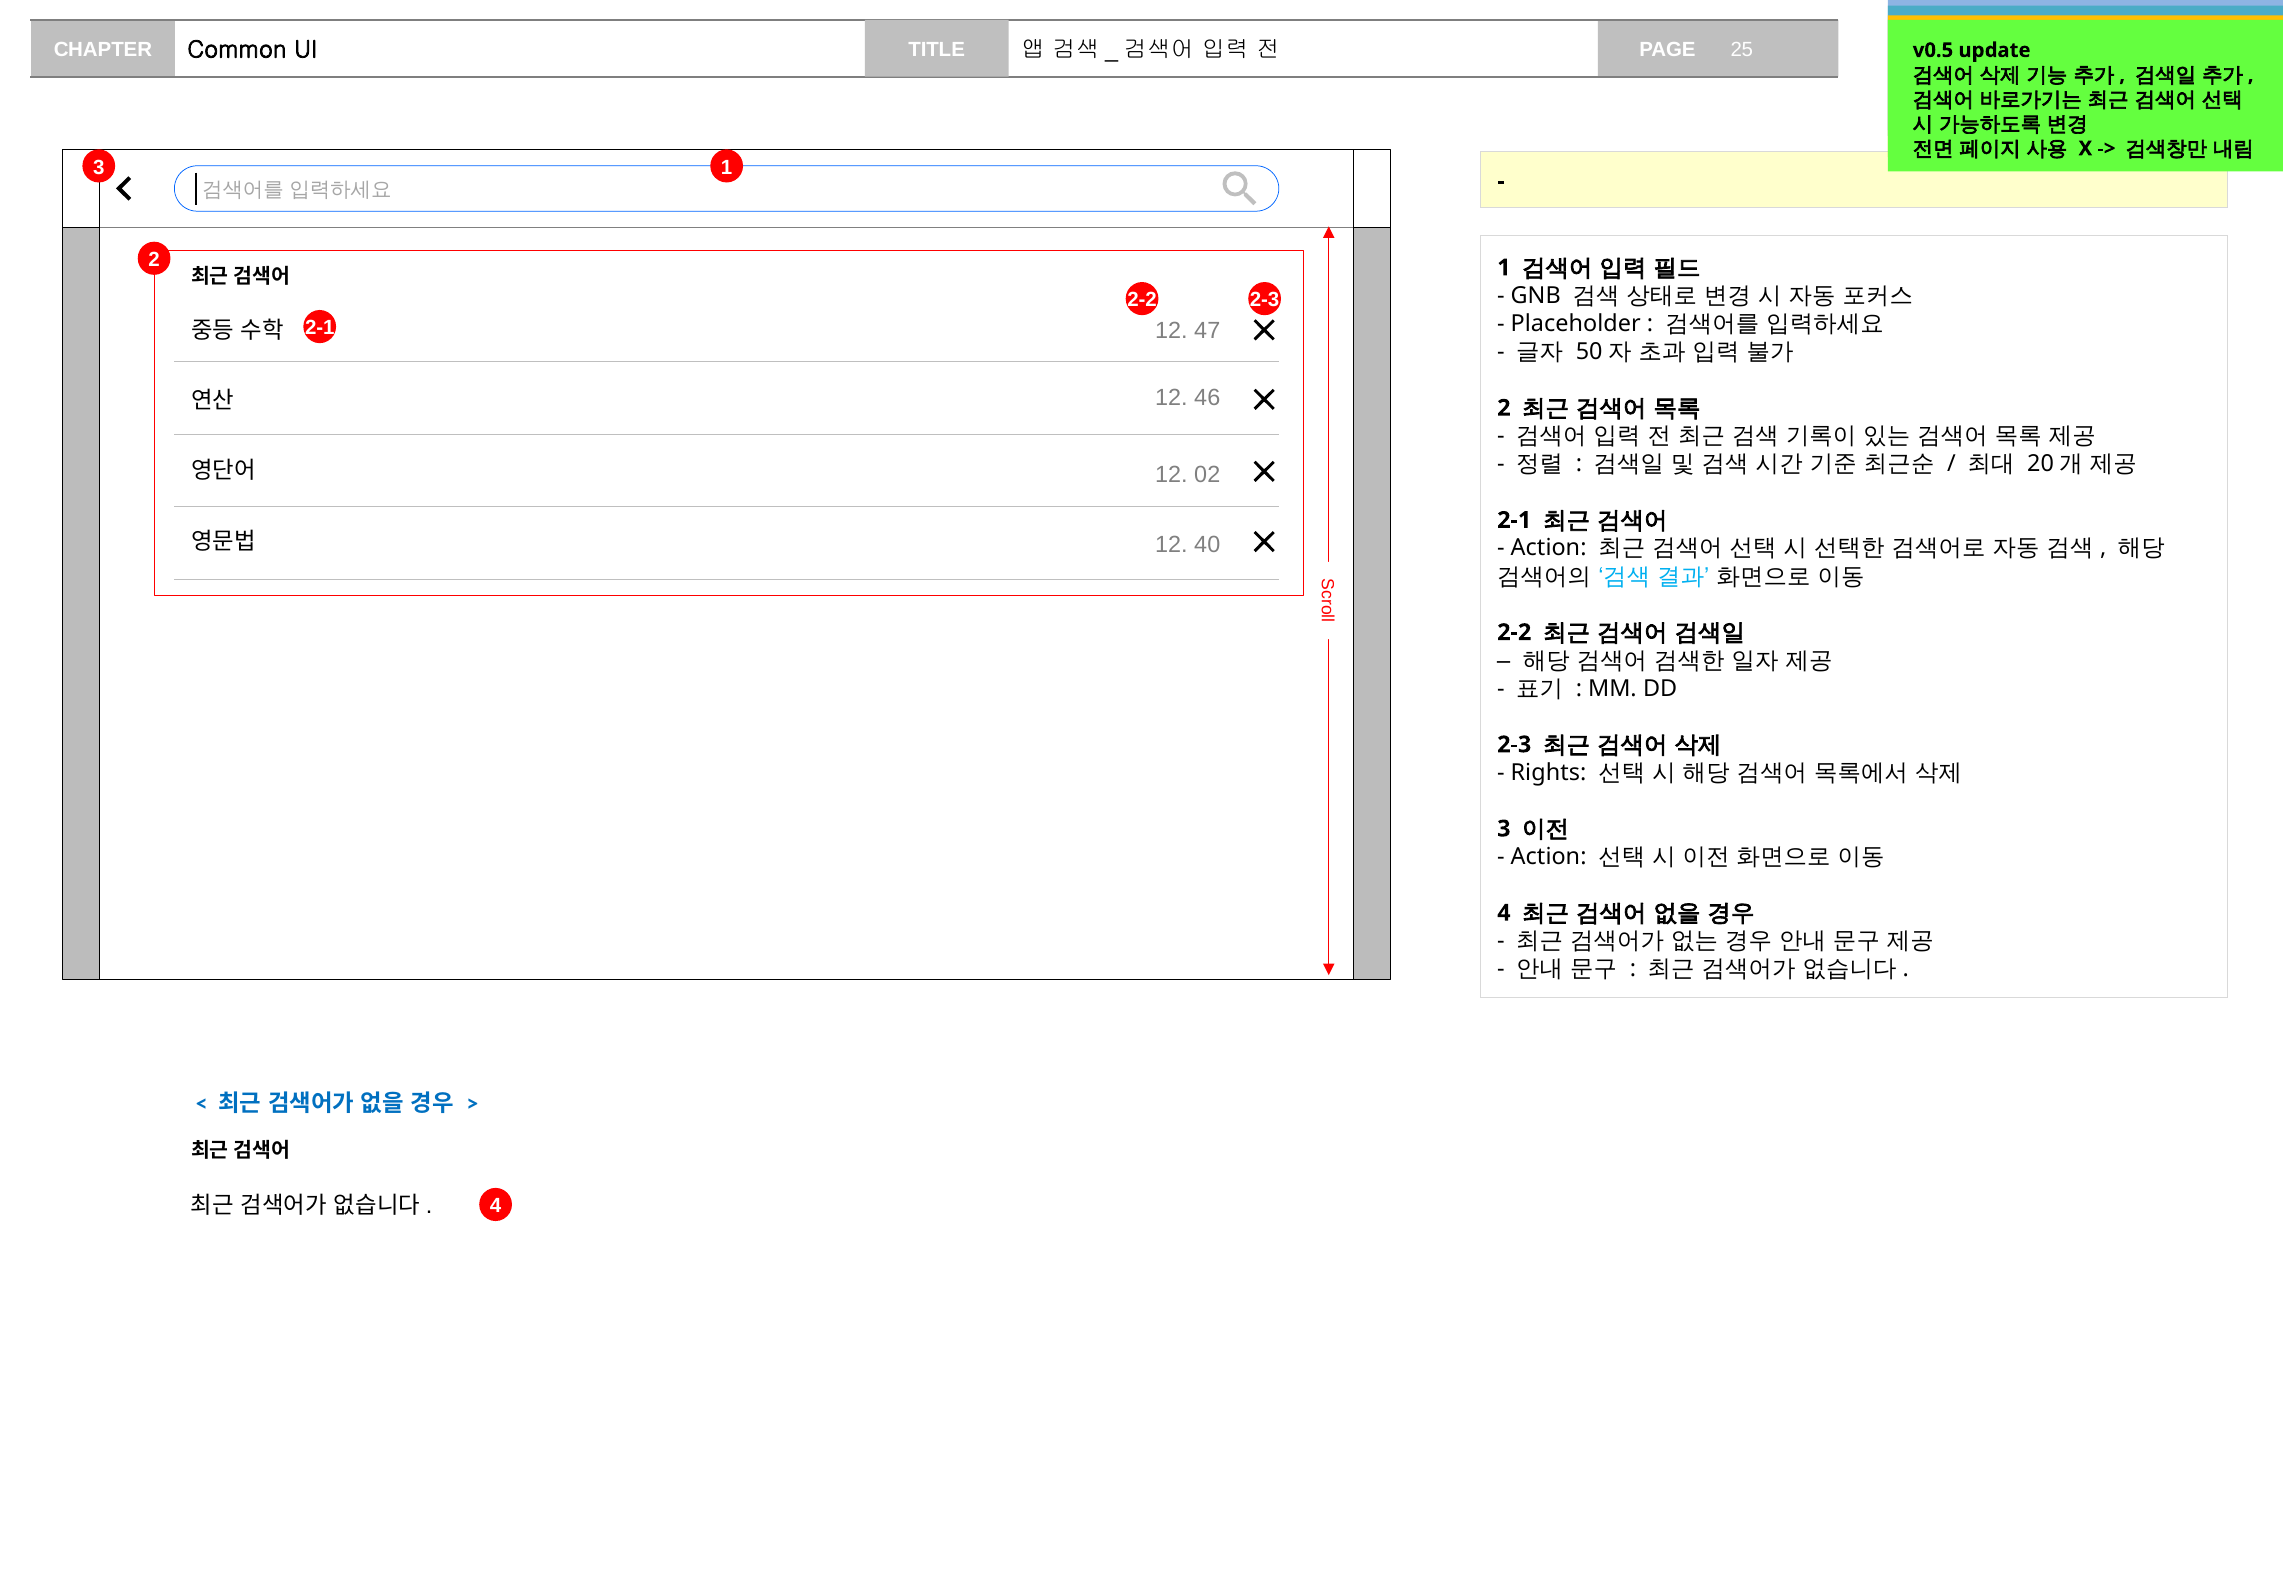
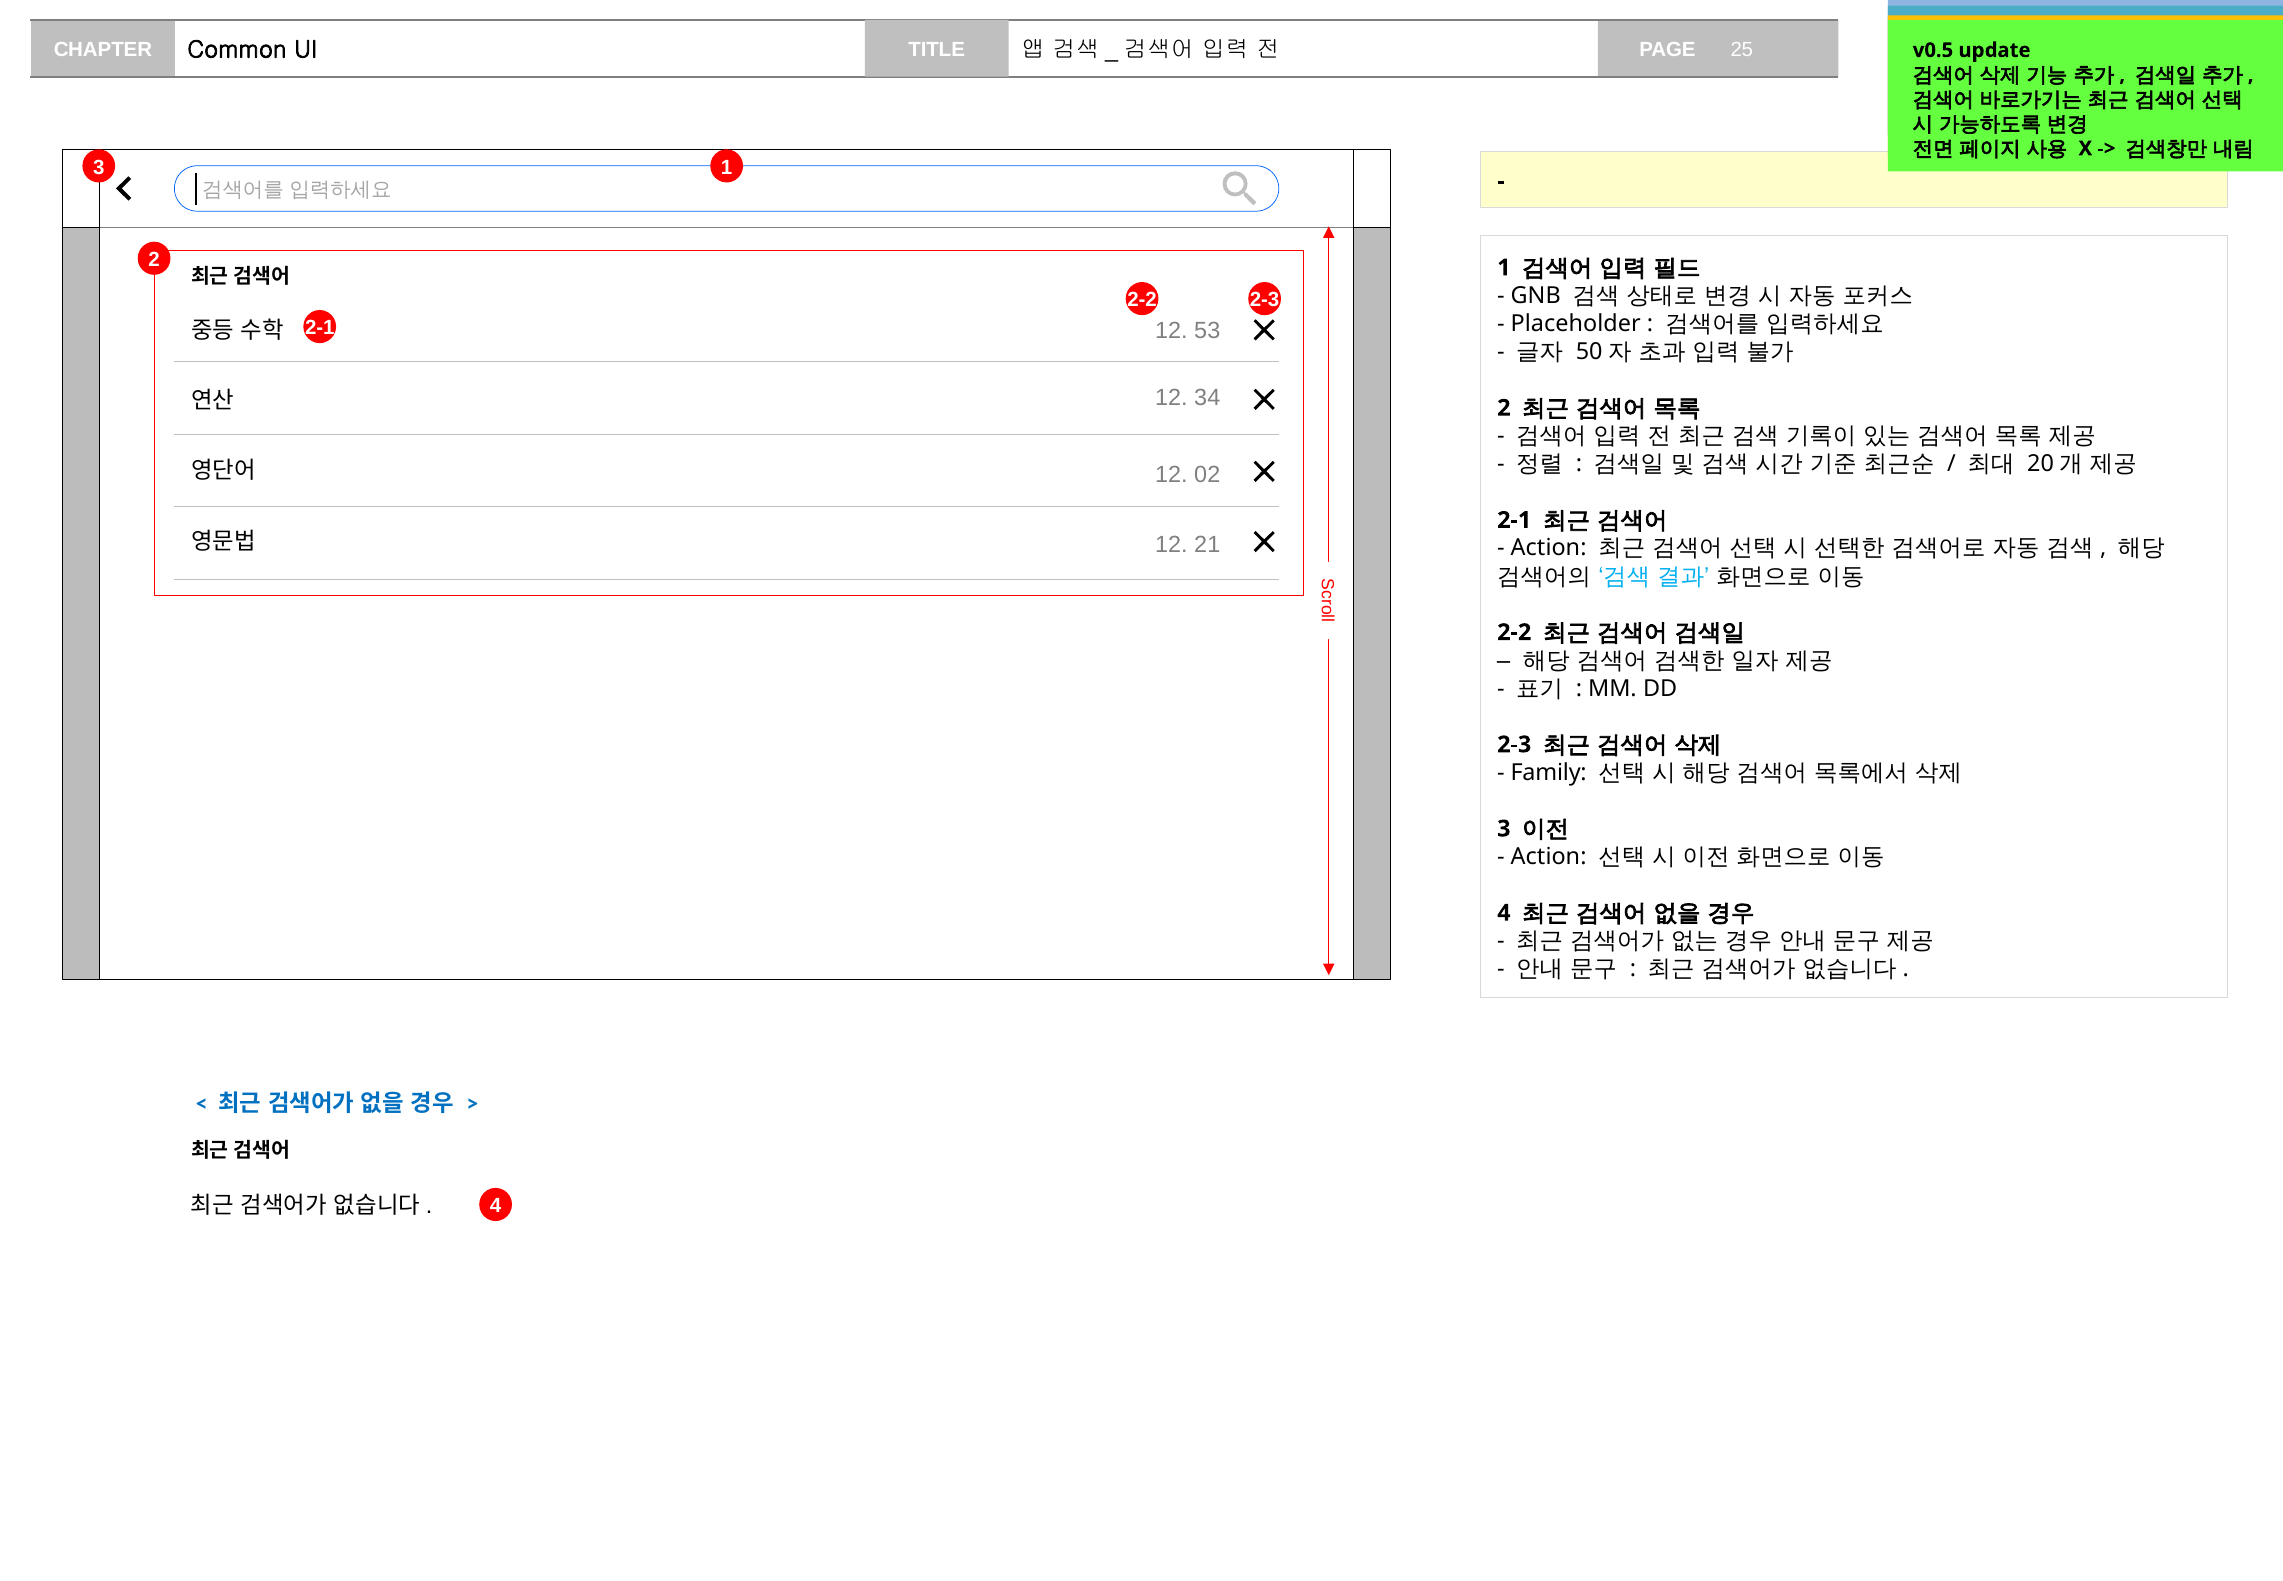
47: 47 -> 53 (1207, 331)
46: 46 -> 34 (1207, 398)
40: 40 -> 21 (1207, 545)
Rights: Rights -> Family (1549, 772)
